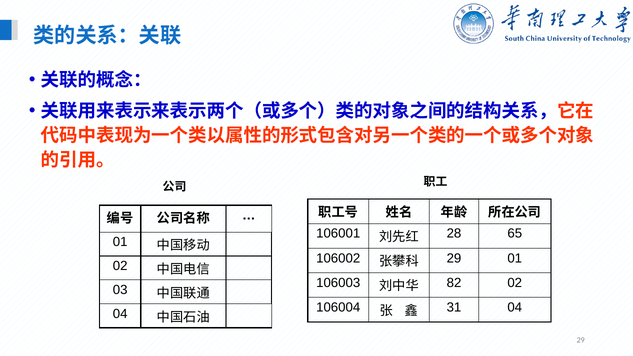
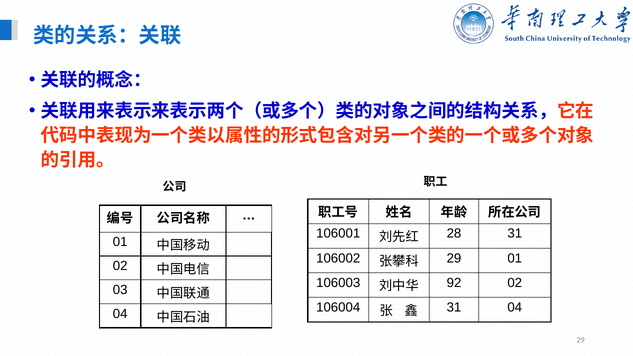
28 65: 65 -> 31 (515, 234)
82: 82 -> 92 (454, 283)
